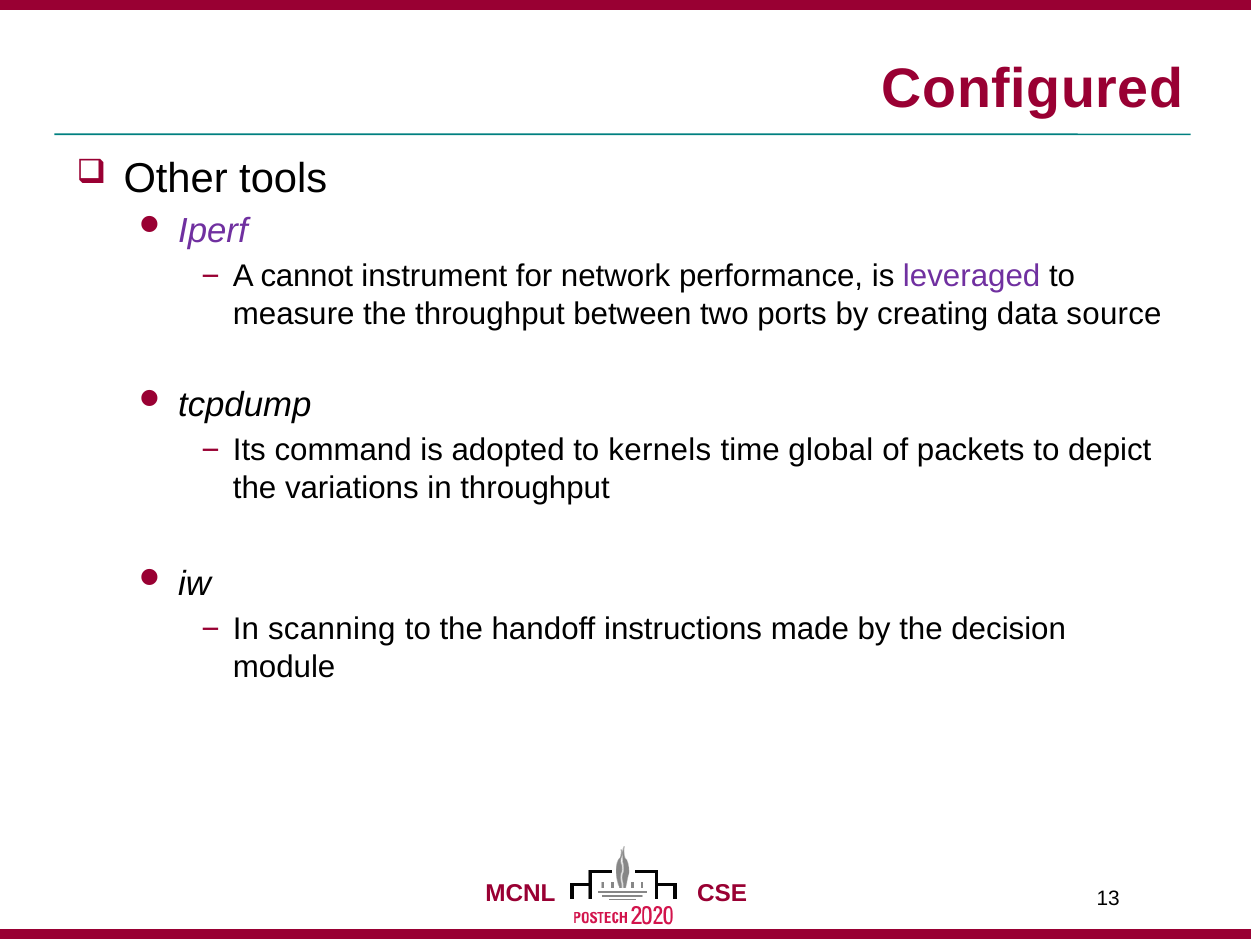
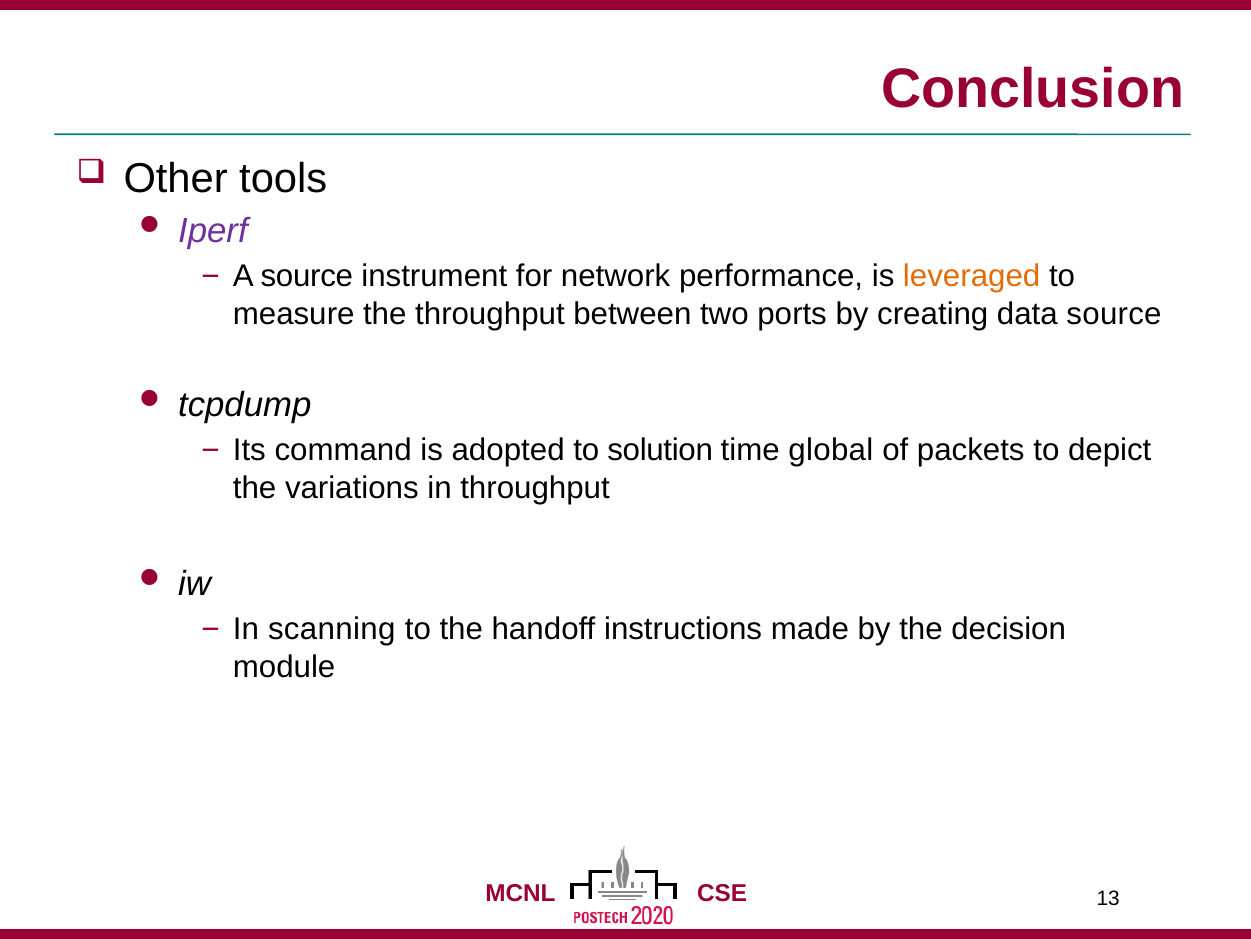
Configured: Configured -> Conclusion (1033, 89)
A cannot: cannot -> source (307, 276)
leveraged colour: purple -> orange (972, 276)
kernels: kernels -> solution (660, 450)
